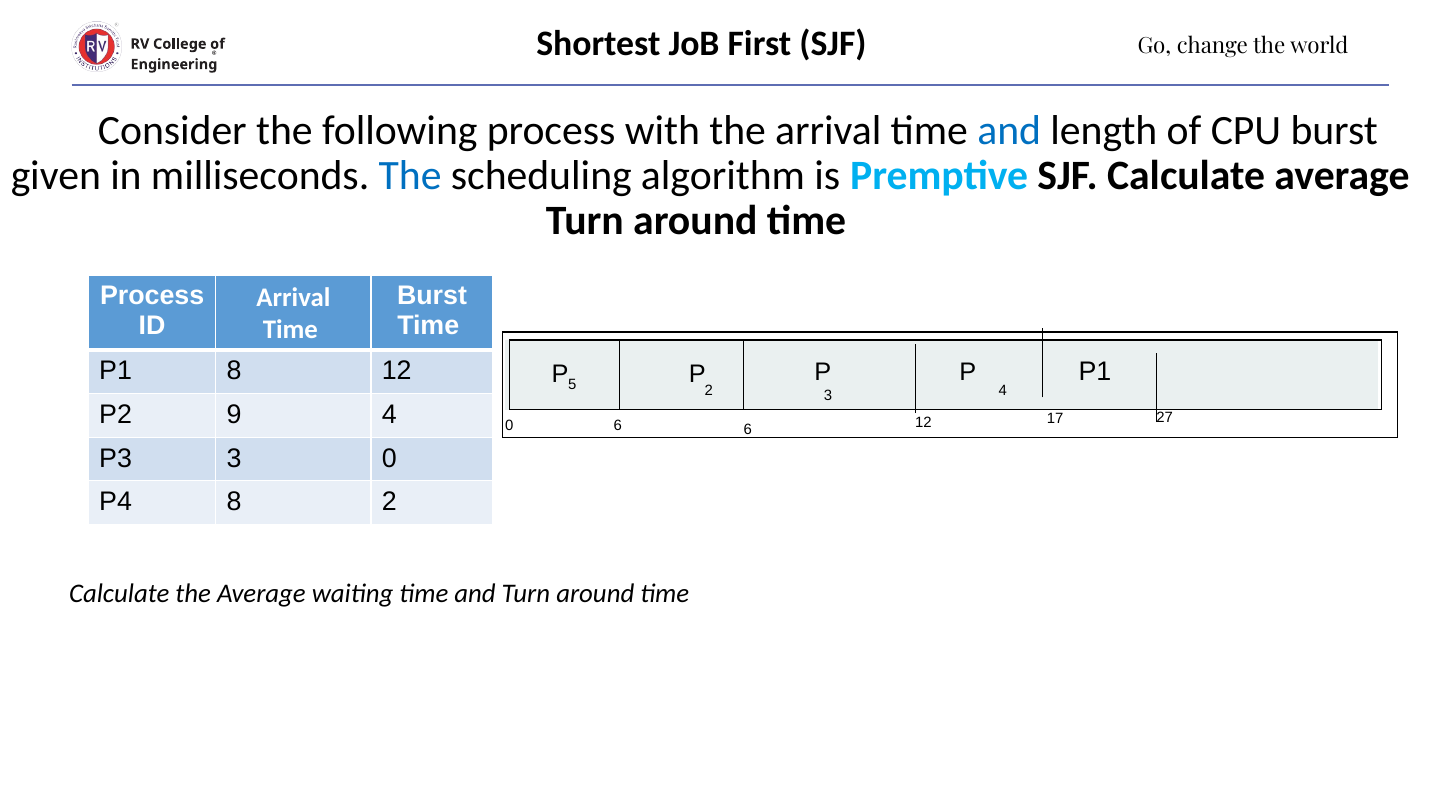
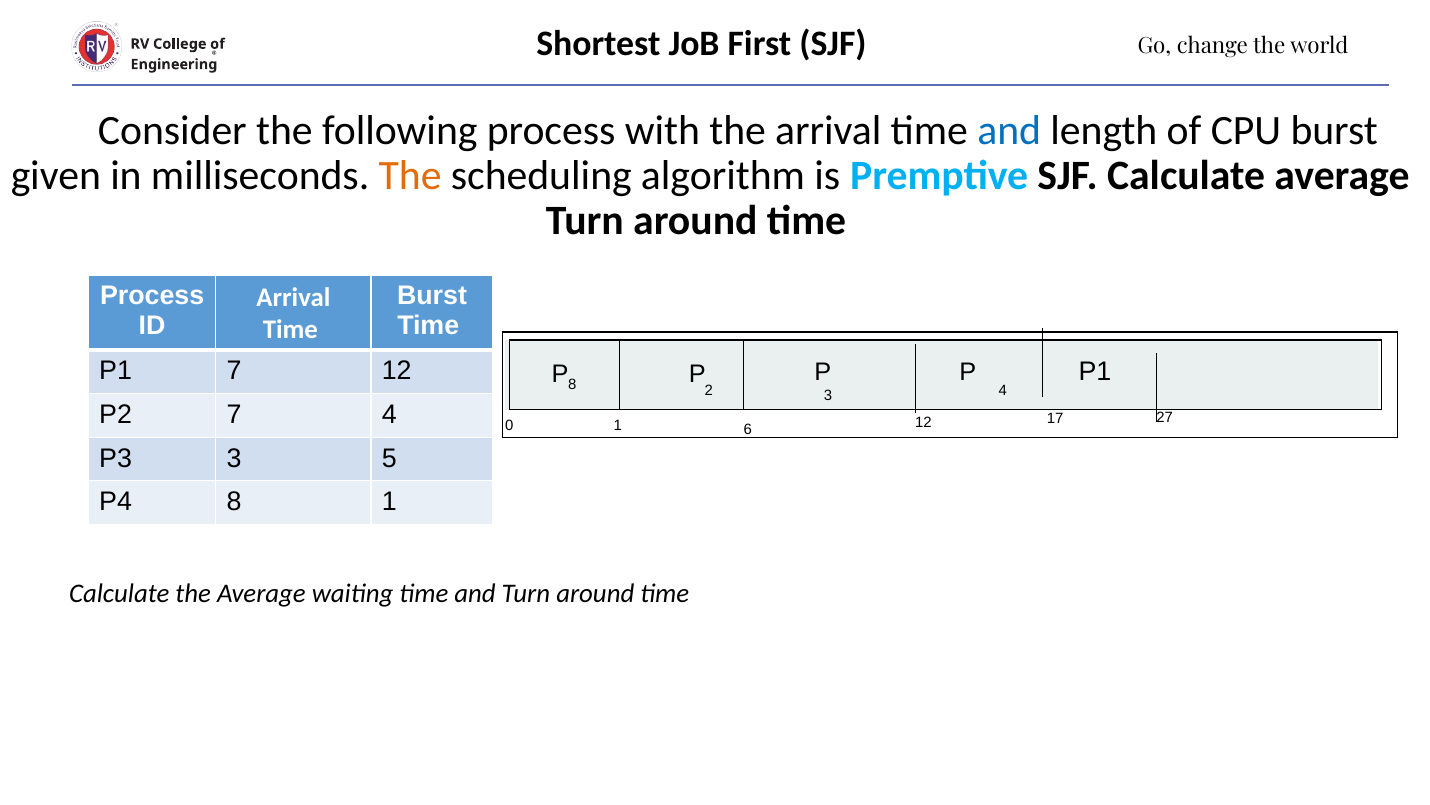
The colour: blue -> orange (410, 175)
P1 8: 8 -> 7 (234, 371)
P 5: 5 -> 8 (572, 384)
P2 9: 9 -> 7 (234, 414)
0 6: 6 -> 1 (618, 425)
P3 3 0: 0 -> 5 (389, 458)
8 2: 2 -> 1 (389, 501)
